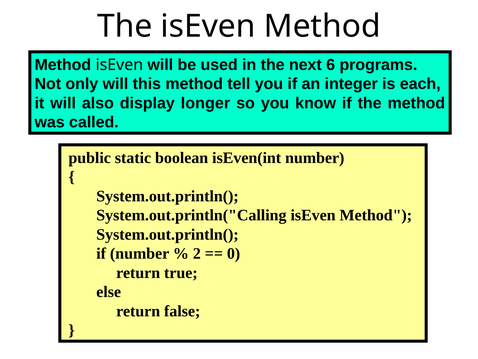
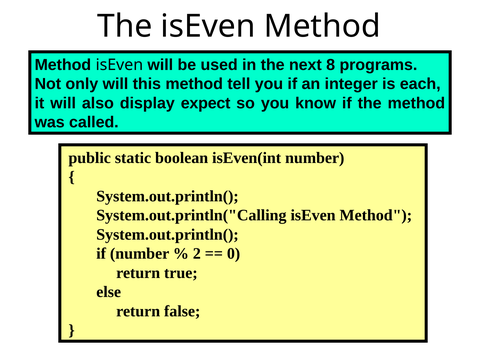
6: 6 -> 8 (331, 65)
longer: longer -> expect (206, 103)
